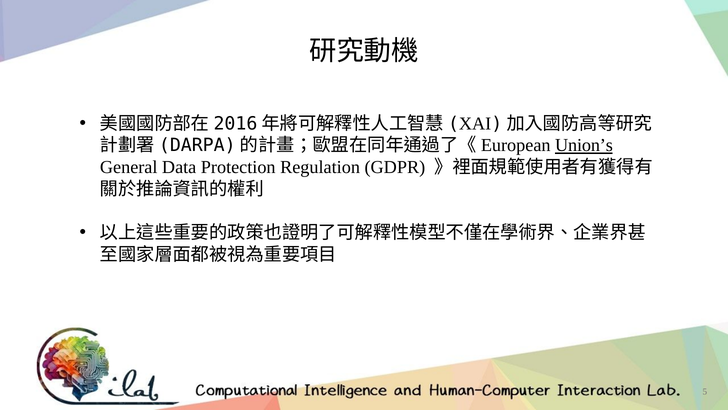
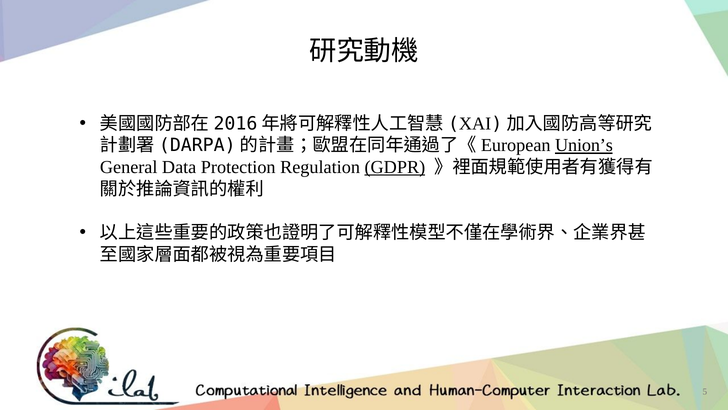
GDPR underline: none -> present (395, 167)
